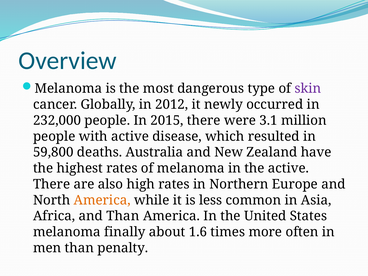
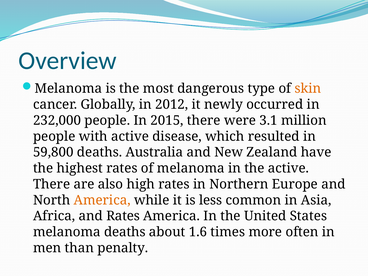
skin colour: purple -> orange (308, 89)
and Than: Than -> Rates (123, 216)
melanoma finally: finally -> deaths (125, 232)
